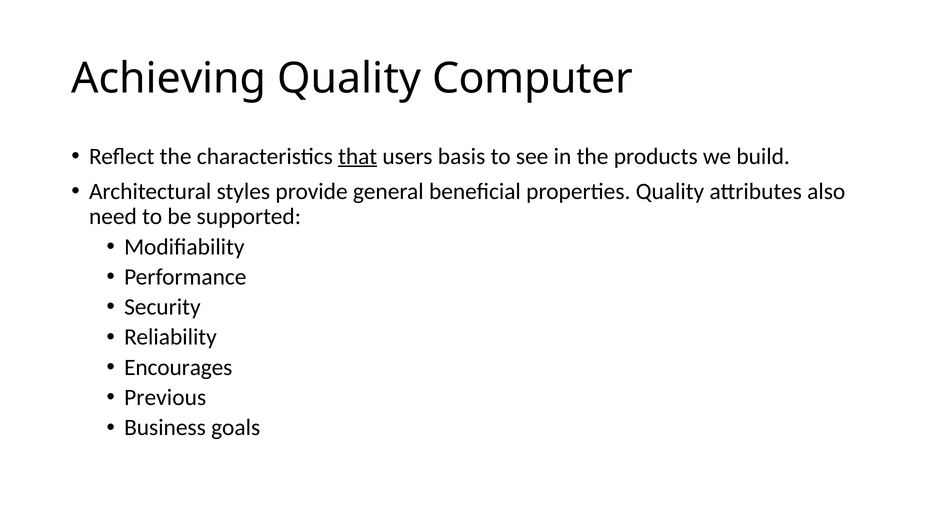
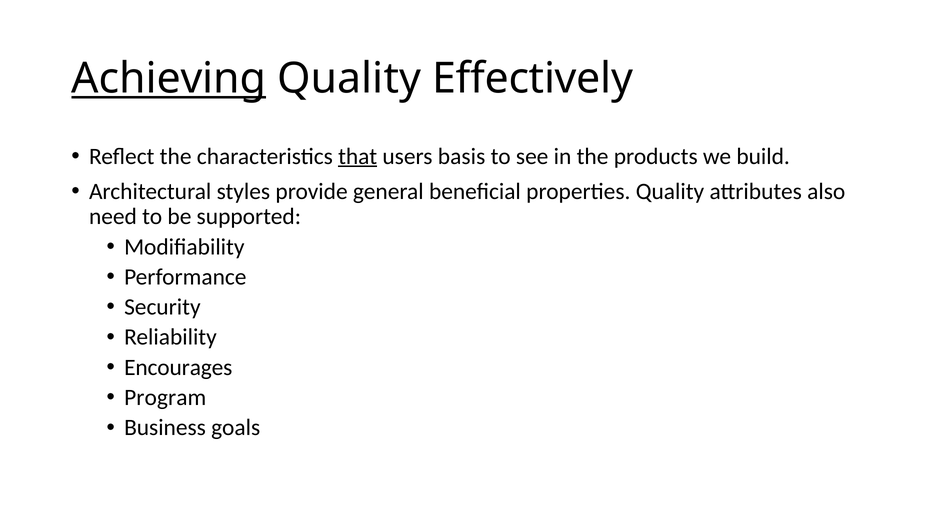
Achieving underline: none -> present (169, 79)
Computer: Computer -> Effectively (533, 79)
Previous: Previous -> Program (165, 398)
